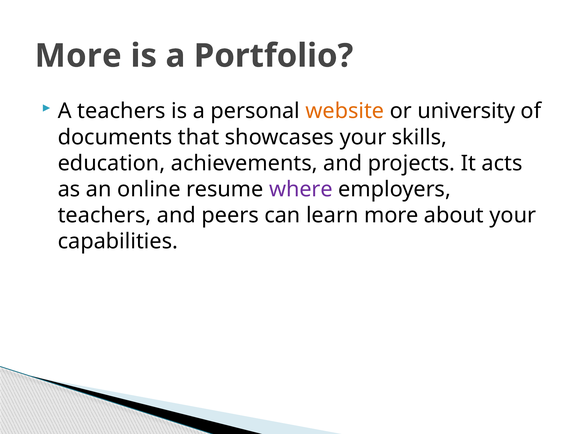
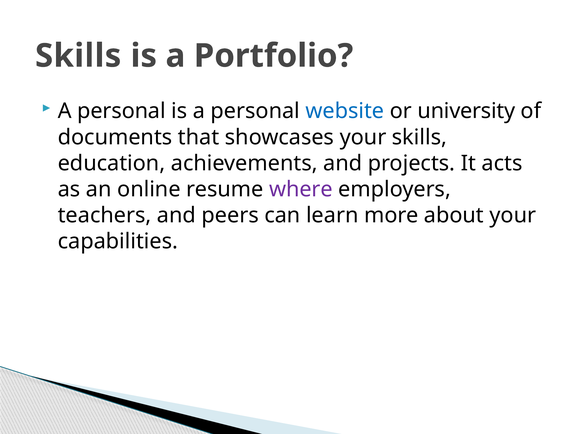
More: More -> Skills (78, 56)
teachers: teachers -> personal (121, 111)
website colour: orange -> blue (345, 111)
